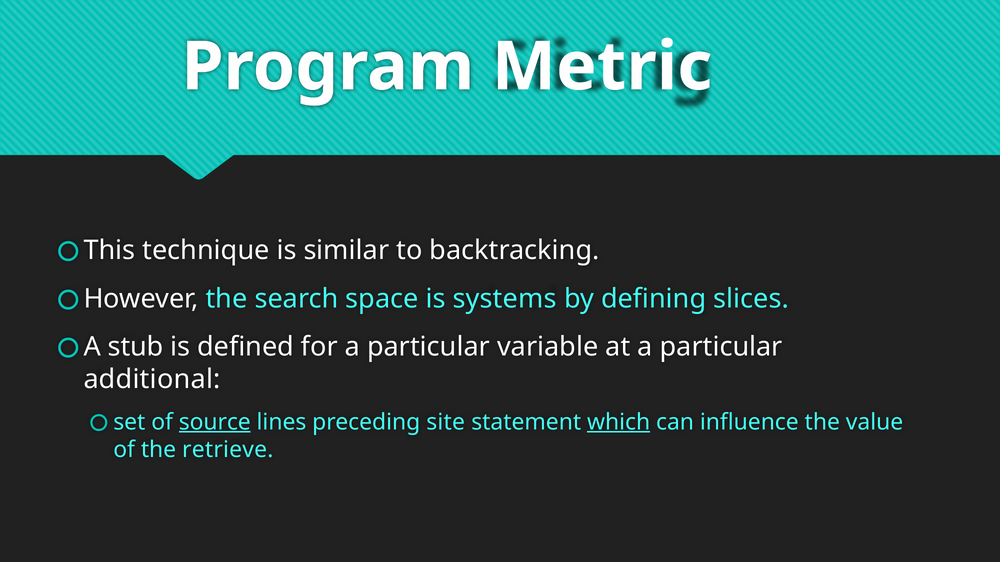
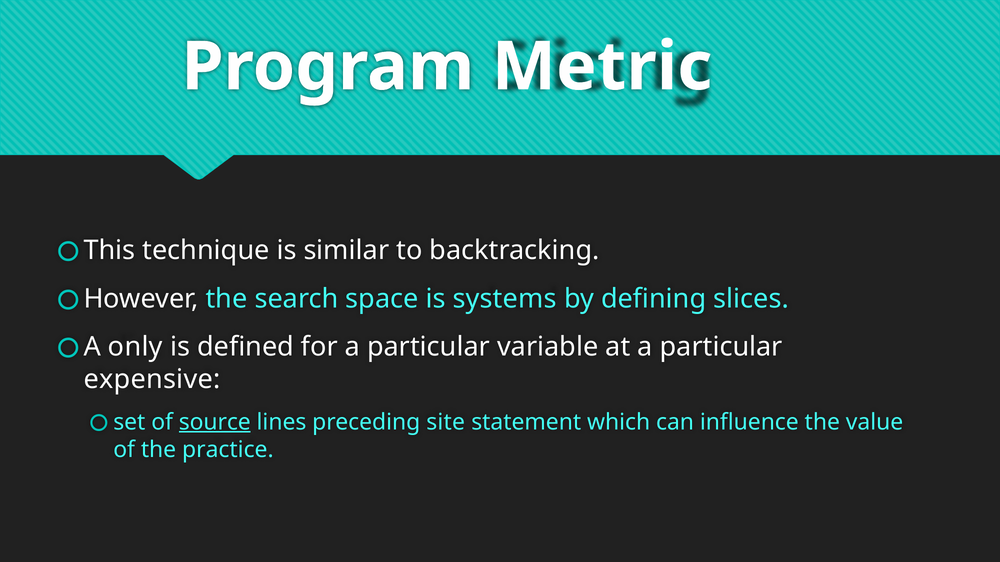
stub: stub -> only (135, 347)
additional: additional -> expensive (152, 380)
which underline: present -> none (619, 422)
retrieve: retrieve -> practice (228, 450)
